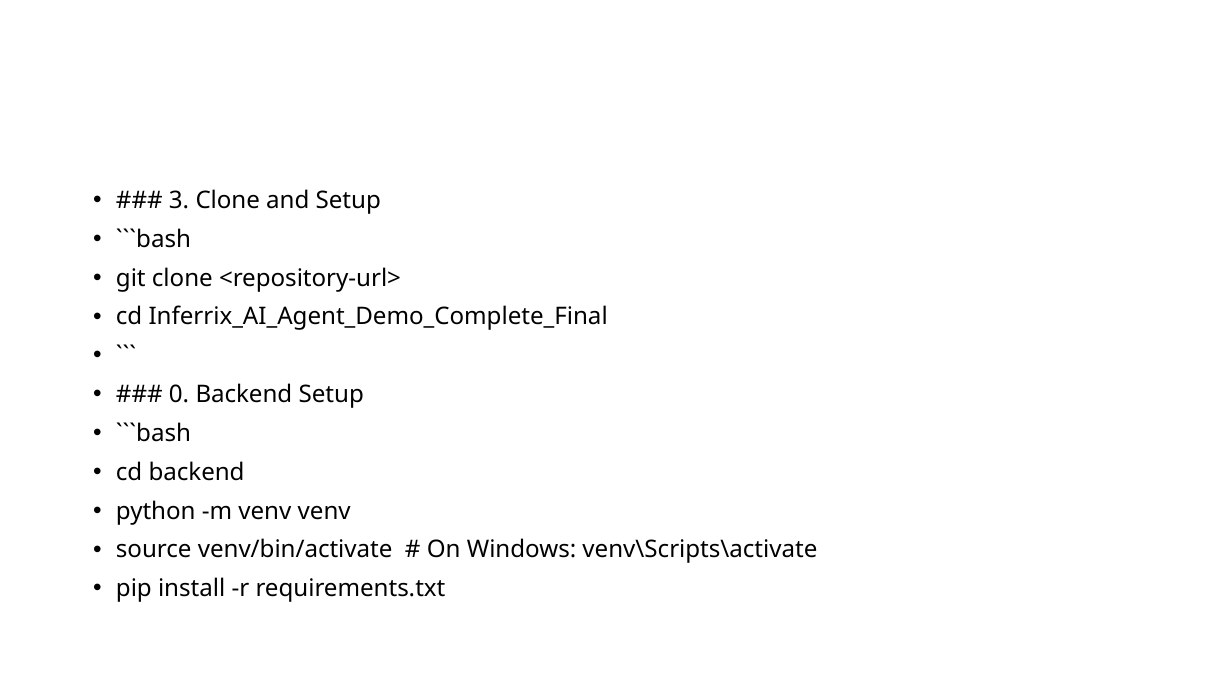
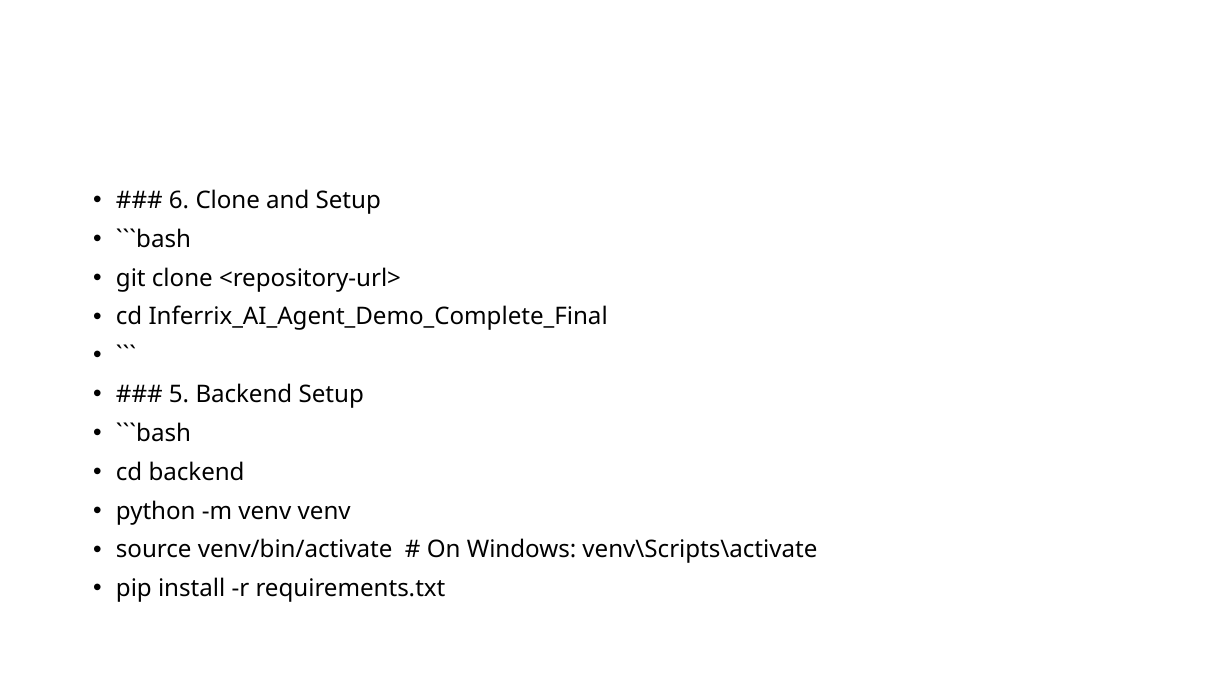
3: 3 -> 6 (179, 200)
0: 0 -> 5 (179, 394)
